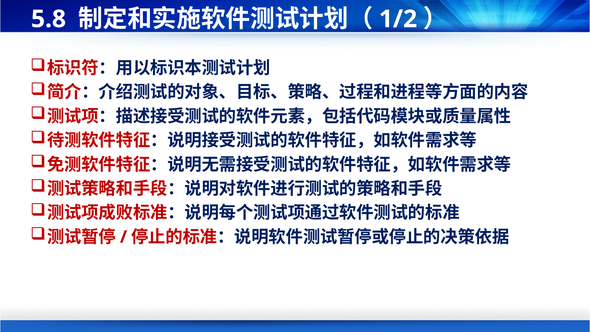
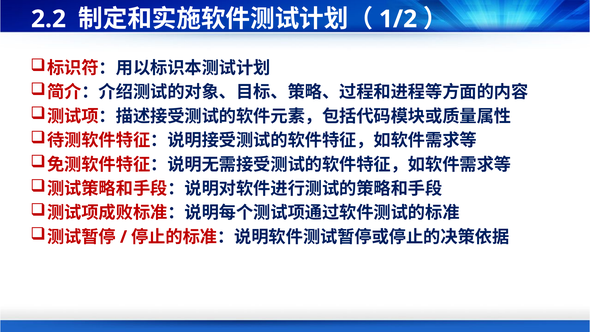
5.8: 5.8 -> 2.2 (48, 19)
